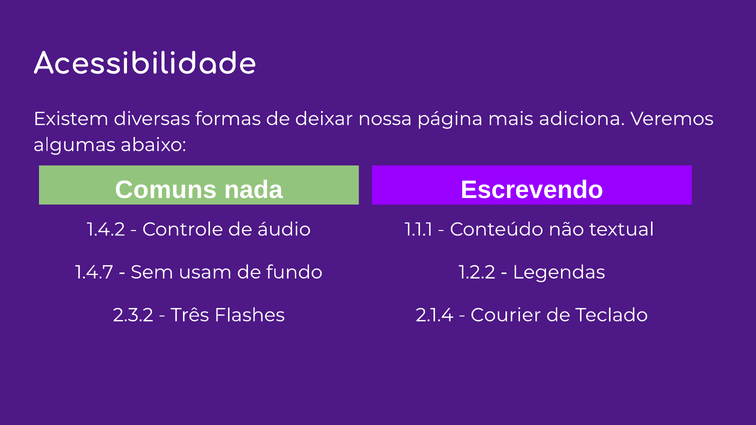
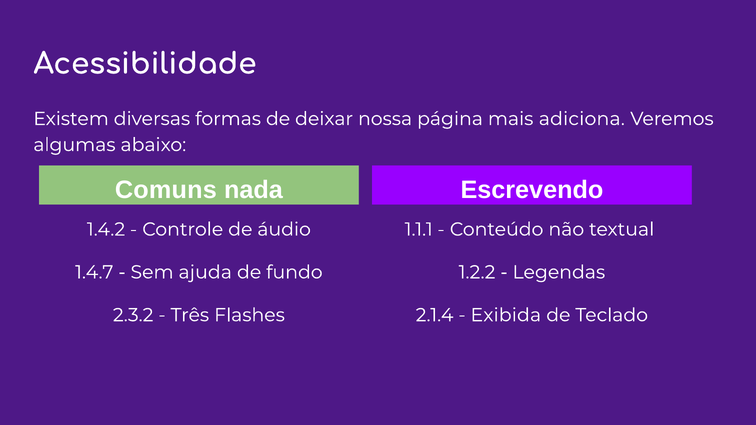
usam: usam -> ajuda (205, 272)
Courier: Courier -> Exibida (506, 315)
